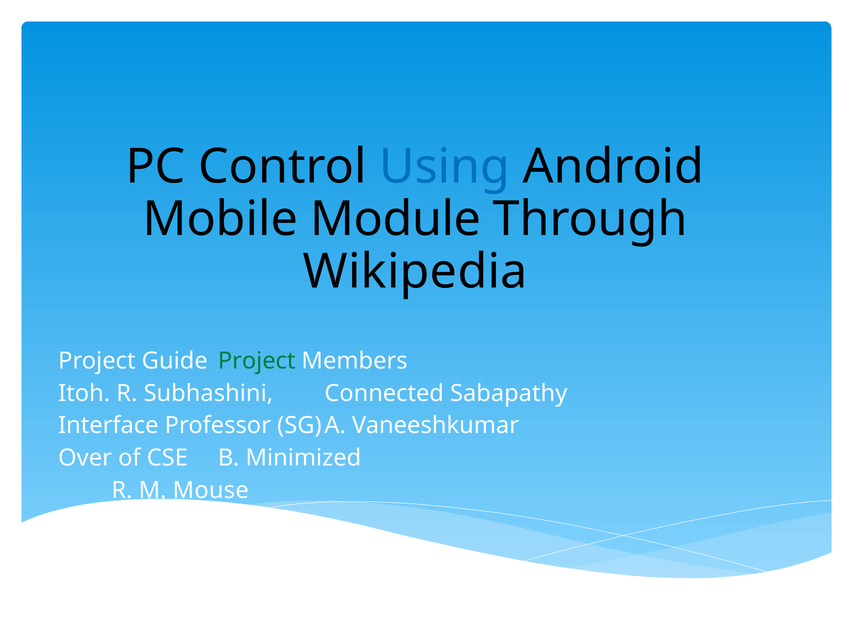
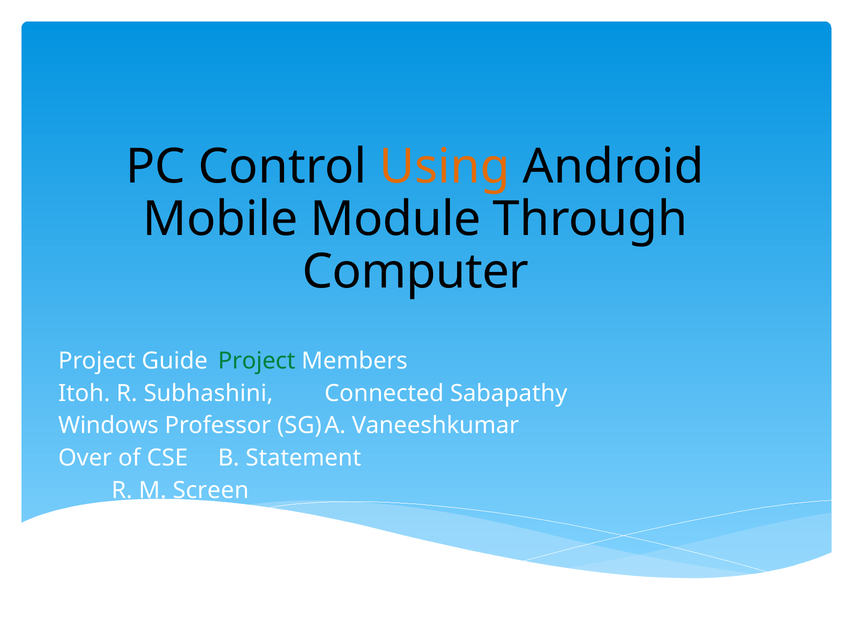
Using colour: blue -> orange (445, 167)
Wikipedia: Wikipedia -> Computer (416, 272)
Interface: Interface -> Windows (108, 426)
Minimized: Minimized -> Statement (303, 458)
Mouse: Mouse -> Screen (211, 490)
